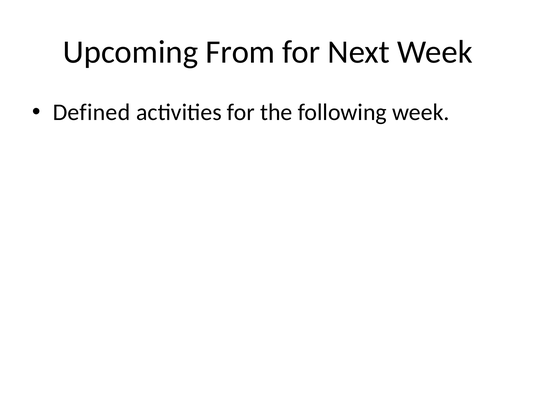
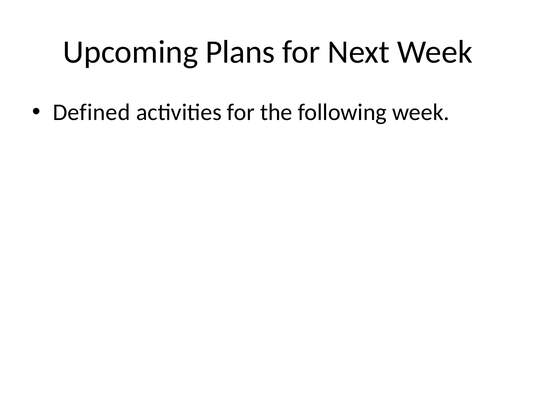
From: From -> Plans (240, 52)
